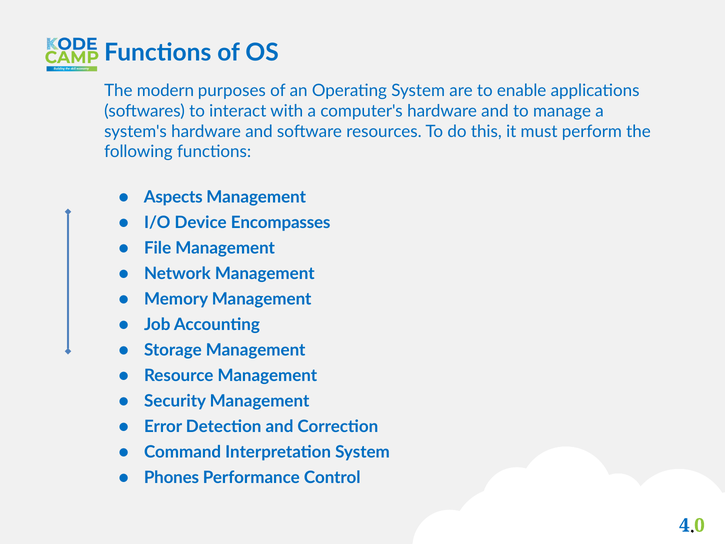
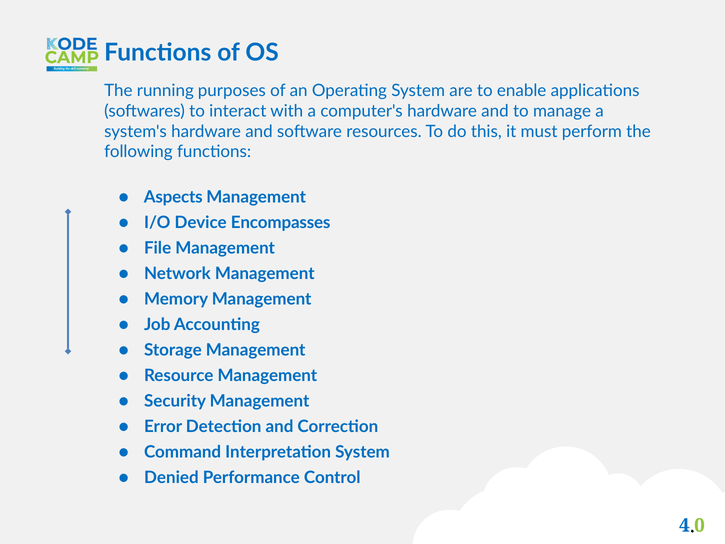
modern: modern -> running (165, 91)
Phones: Phones -> Denied (171, 477)
